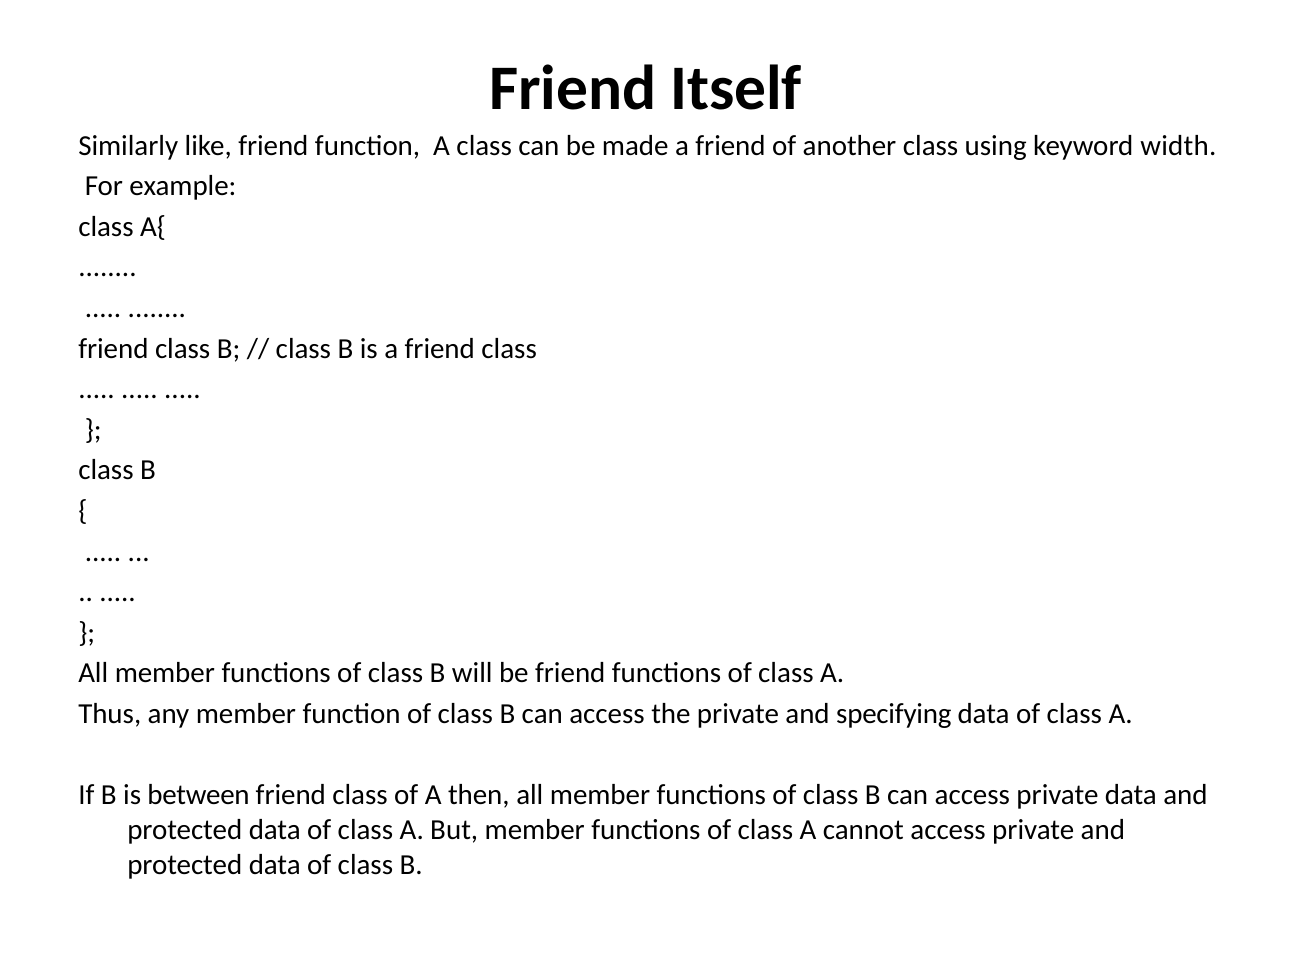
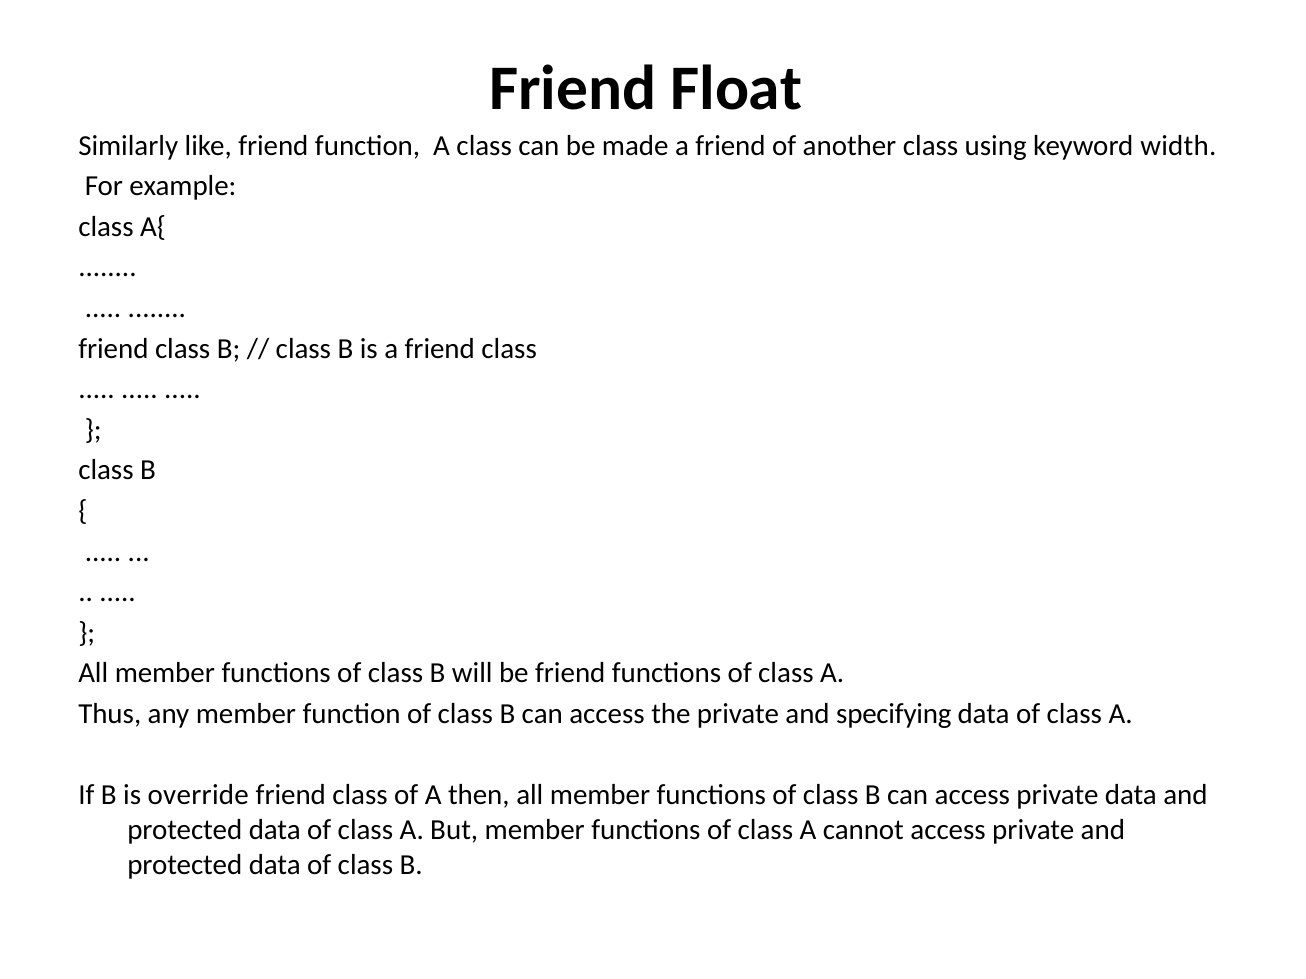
Itself: Itself -> Float (736, 88)
between: between -> override (198, 796)
